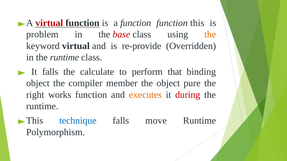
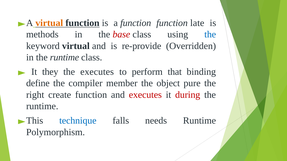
virtual colour: red -> orange (49, 23)
function this: this -> late (197, 23)
problem: problem -> methods (42, 35)
the colour: orange -> blue (210, 35)
It falls: falls -> they (50, 72)
the calculate: calculate -> executes (97, 72)
object: object -> define (38, 83)
works: works -> create (60, 95)
executes colour: orange -> red (145, 95)
move: move -> needs (156, 121)
